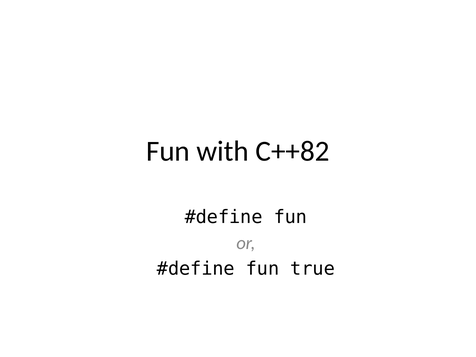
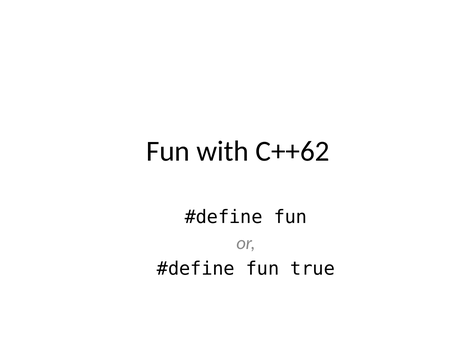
C++82: C++82 -> C++62 (293, 151)
